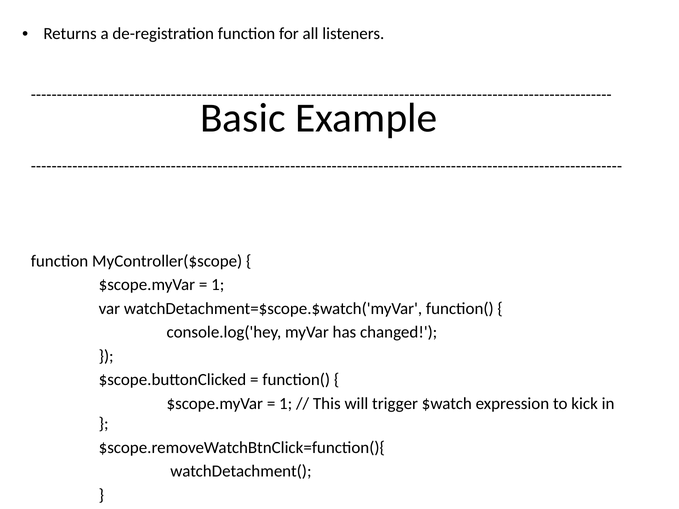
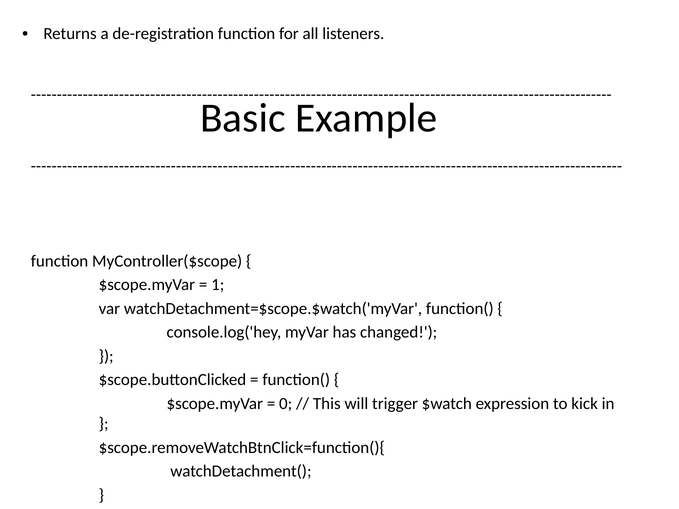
1: 1 -> 0 (286, 404)
